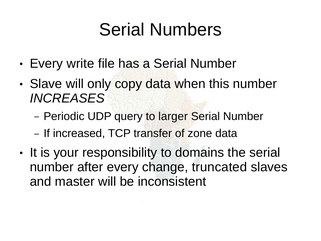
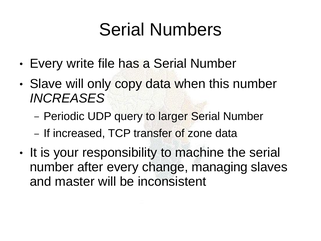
domains: domains -> machine (200, 153)
truncated: truncated -> managing (220, 167)
